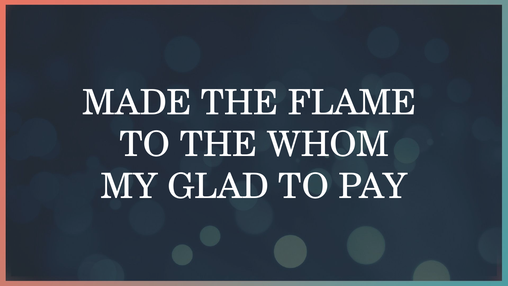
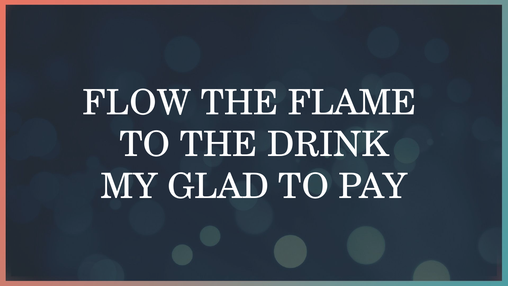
MADE: MADE -> FLOW (137, 103)
WHOM: WHOM -> DRINK (328, 145)
